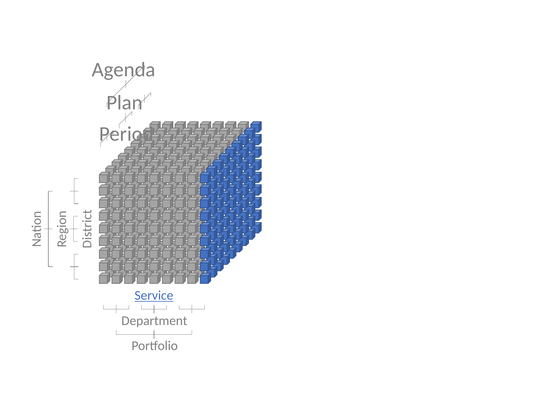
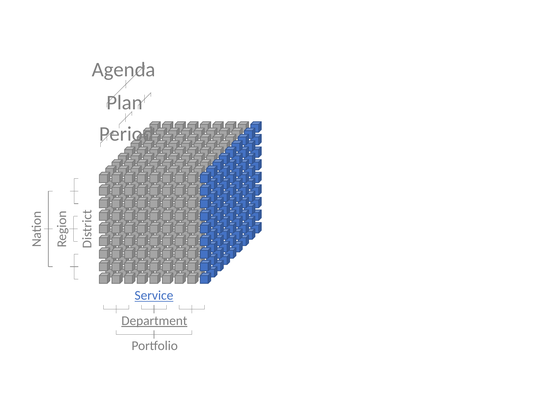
Department underline: none -> present (154, 321)
